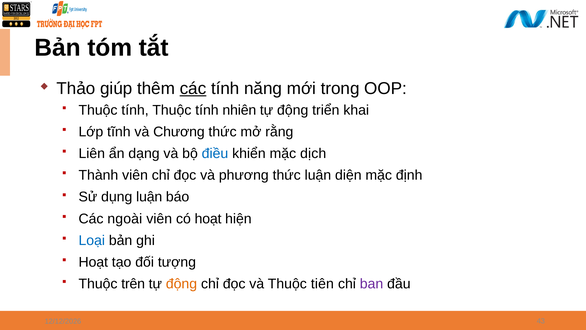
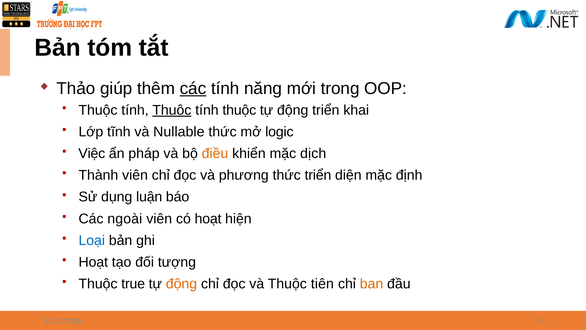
Thuộc underline: none -> present (172, 110)
nhiên: nhiên -> thuộc (239, 110)
Chương: Chương -> Nullable (179, 132)
rằng: rằng -> logic (279, 132)
Liên: Liên -> Việc (92, 153)
dạng: dạng -> pháp (144, 153)
điều colour: blue -> orange (215, 153)
thức luận: luận -> triển (318, 175)
trên: trên -> true (133, 284)
ban colour: purple -> orange (372, 284)
